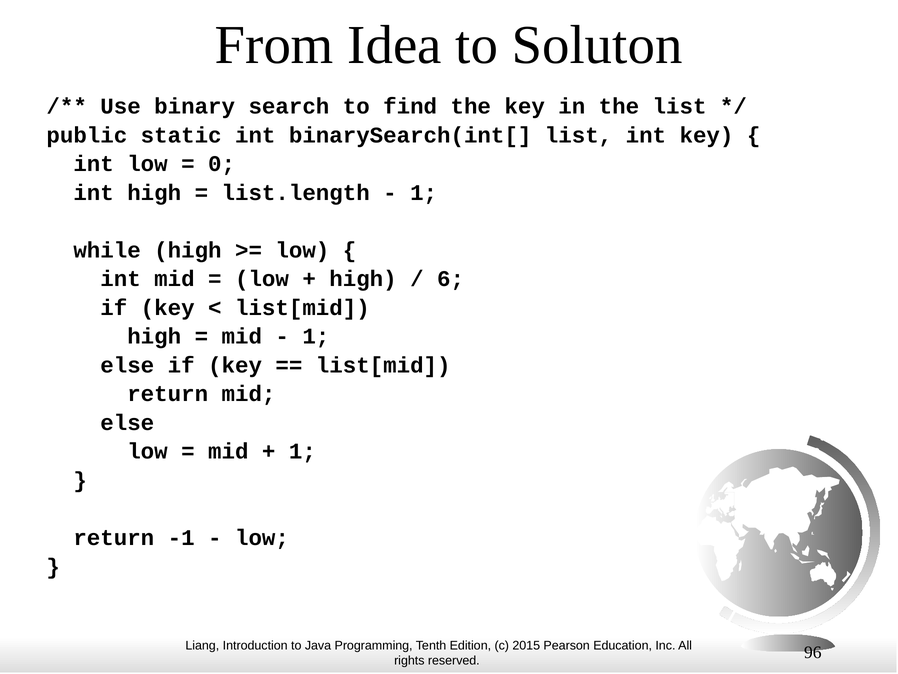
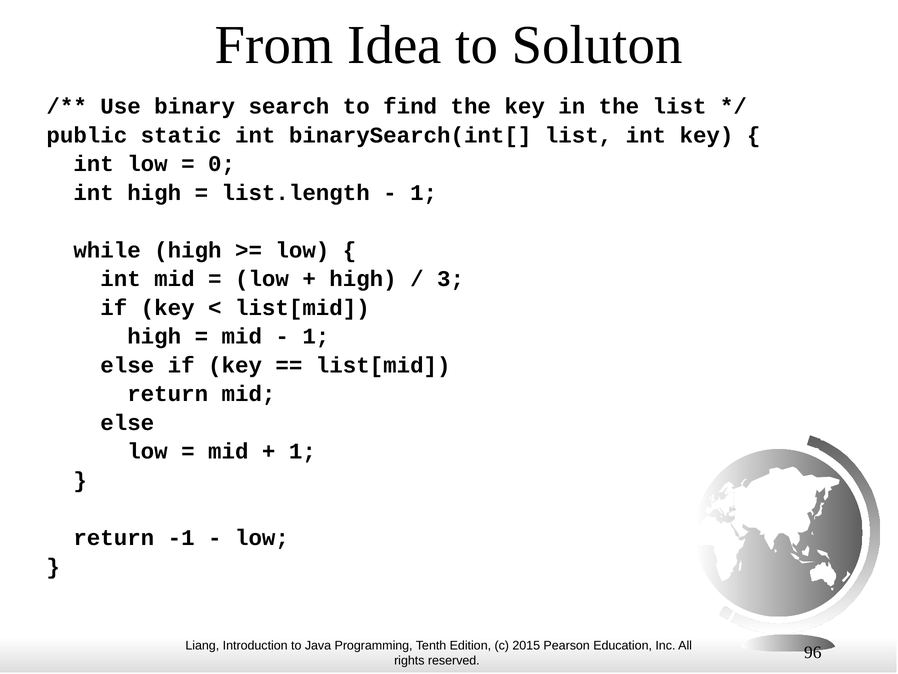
6: 6 -> 3 (451, 279)
